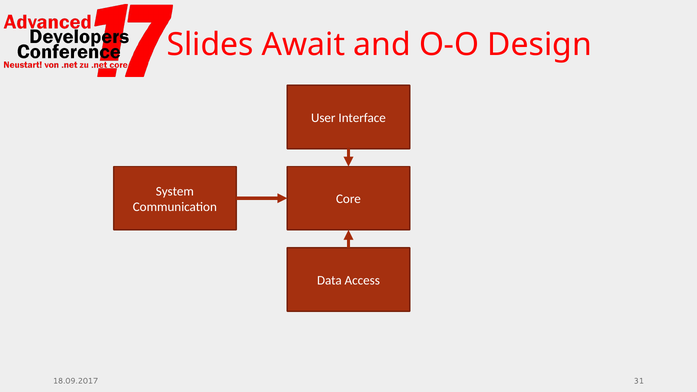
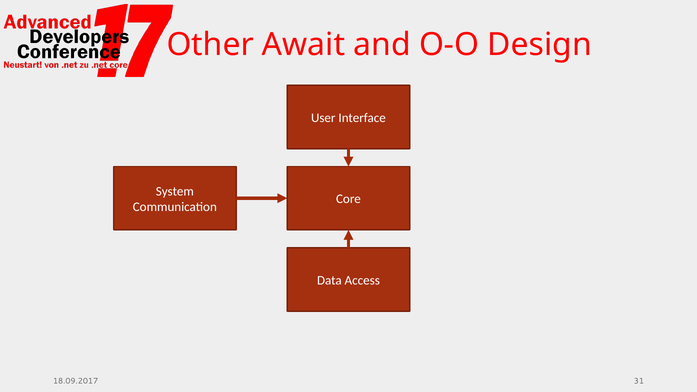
Slides: Slides -> Other (210, 45)
